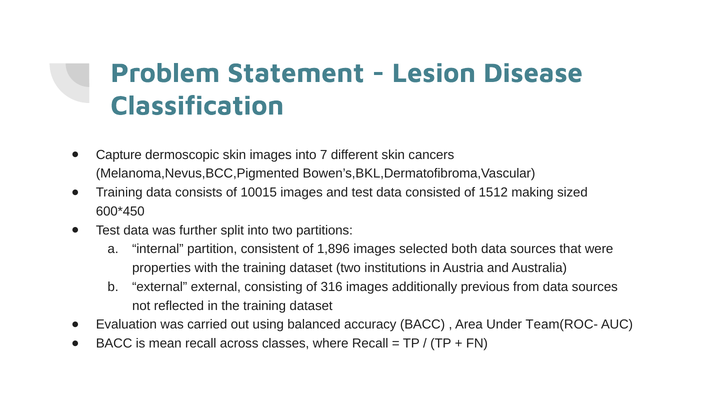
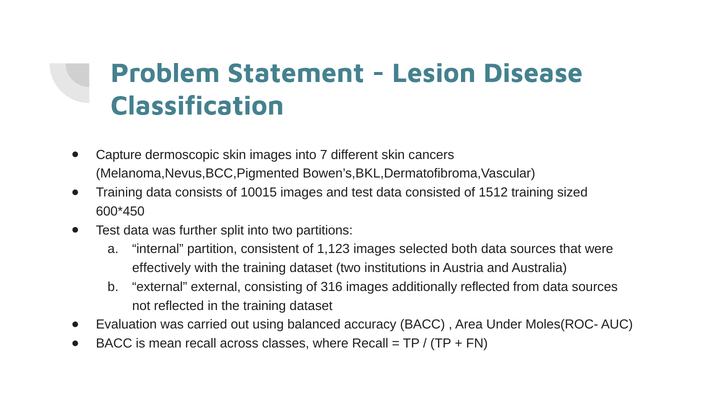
1512 making: making -> training (533, 192)
1,896: 1,896 -> 1,123 (333, 249)
properties: properties -> effectively (162, 268)
additionally previous: previous -> reflected (485, 287)
Team(ROC-: Team(ROC- -> Moles(ROC- (562, 325)
